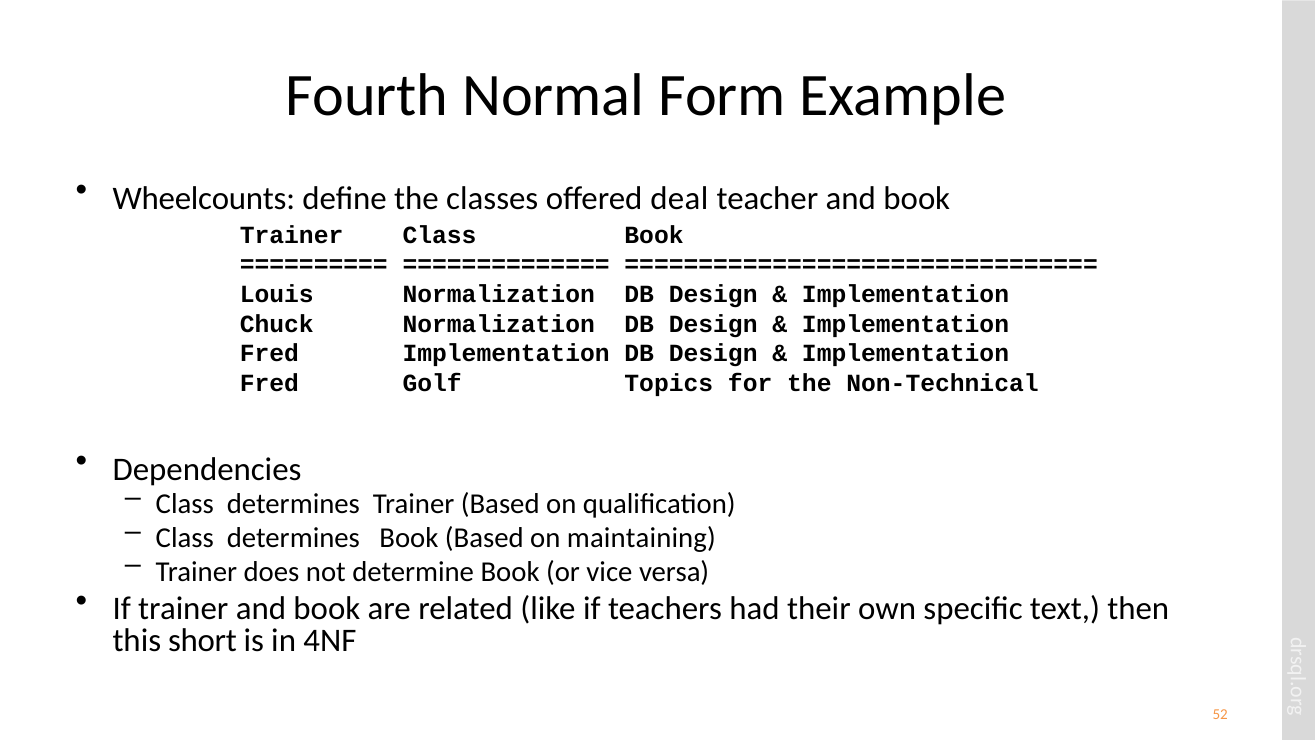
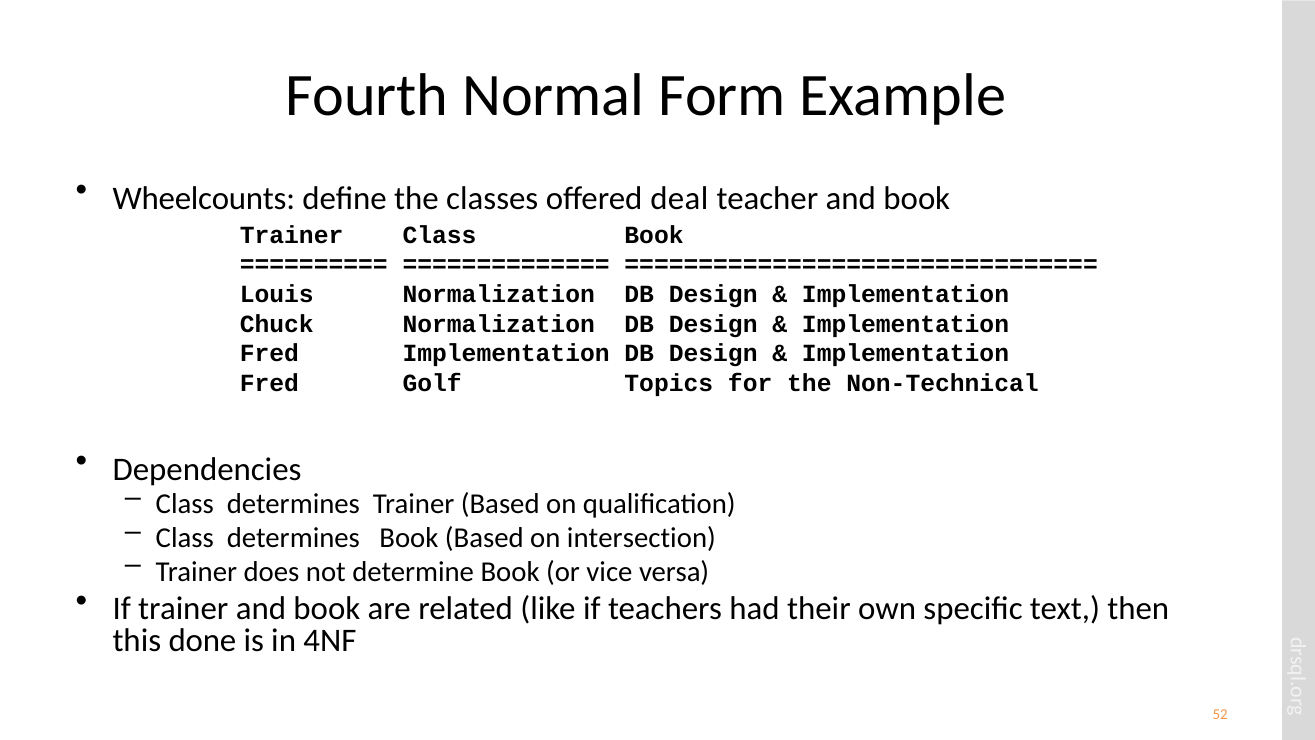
maintaining: maintaining -> intersection (641, 538)
short: short -> done (202, 640)
